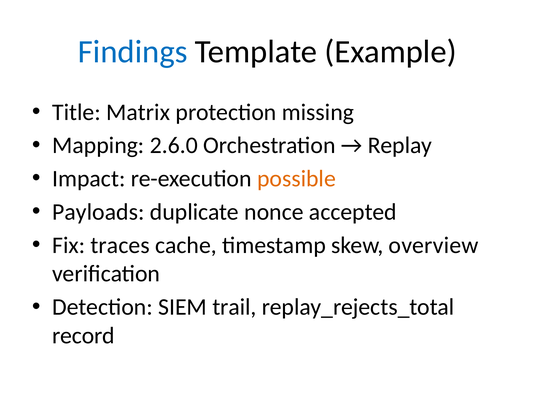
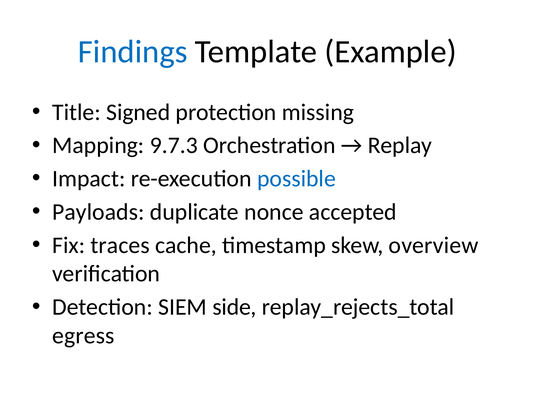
Matrix: Matrix -> Signed (138, 112)
2.6.0: 2.6.0 -> 9.7.3 (174, 146)
possible colour: orange -> blue (296, 179)
trail: trail -> side (234, 307)
record: record -> egress (83, 336)
